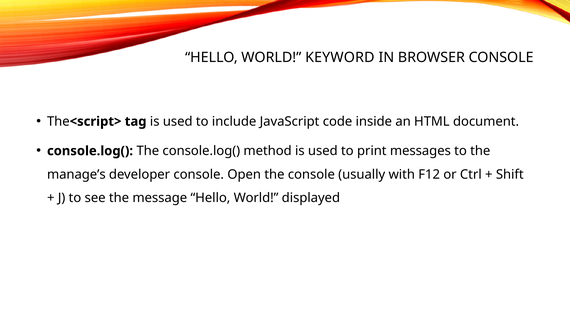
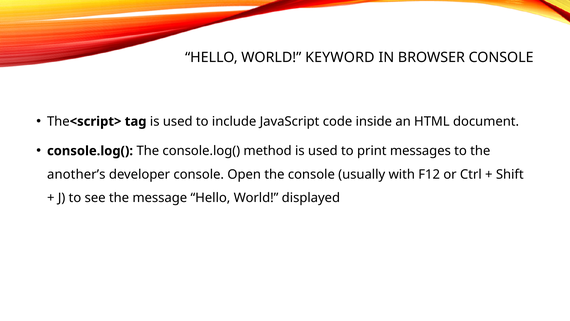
manage’s: manage’s -> another’s (76, 174)
